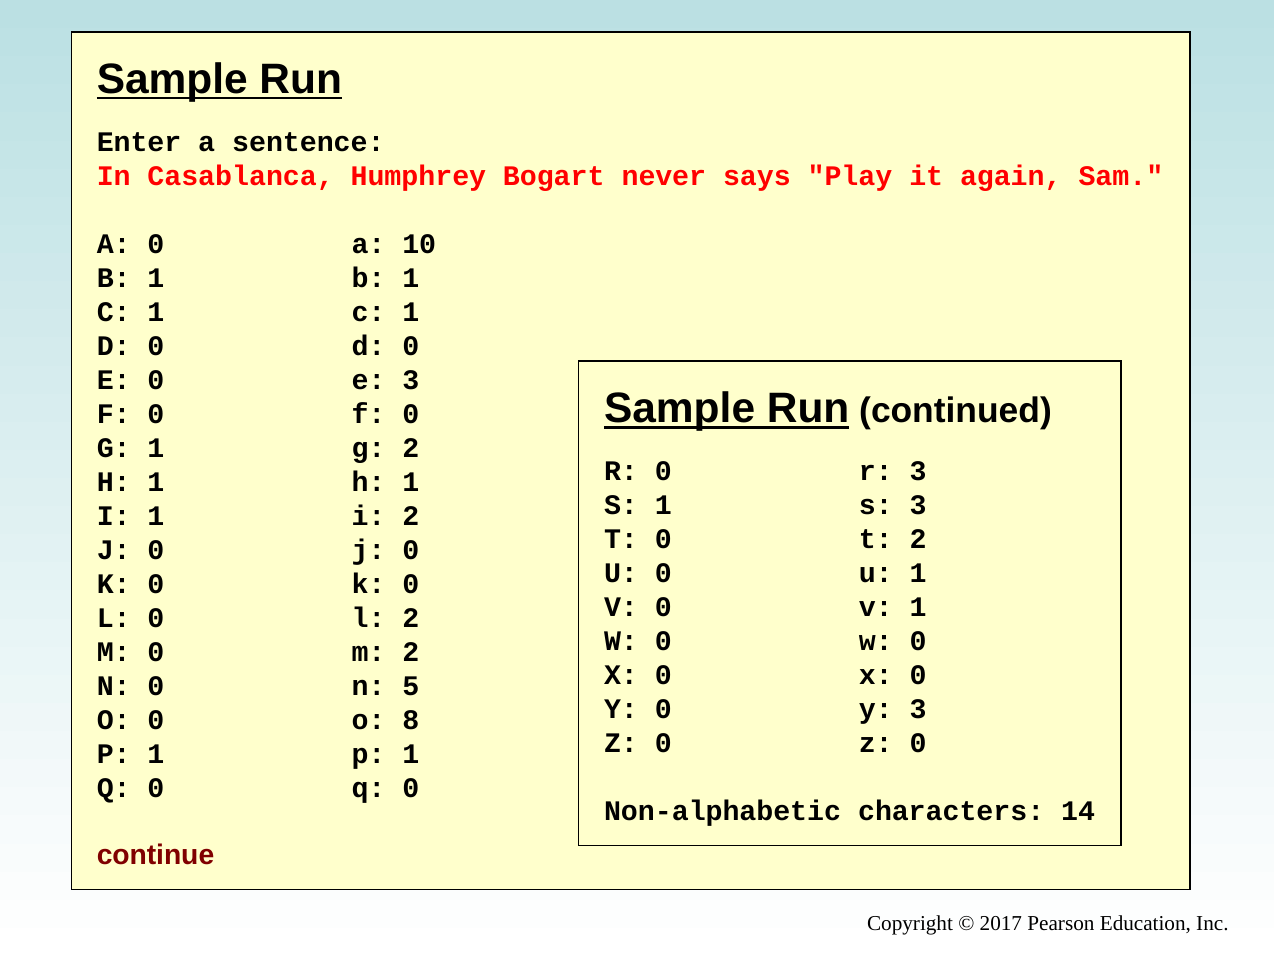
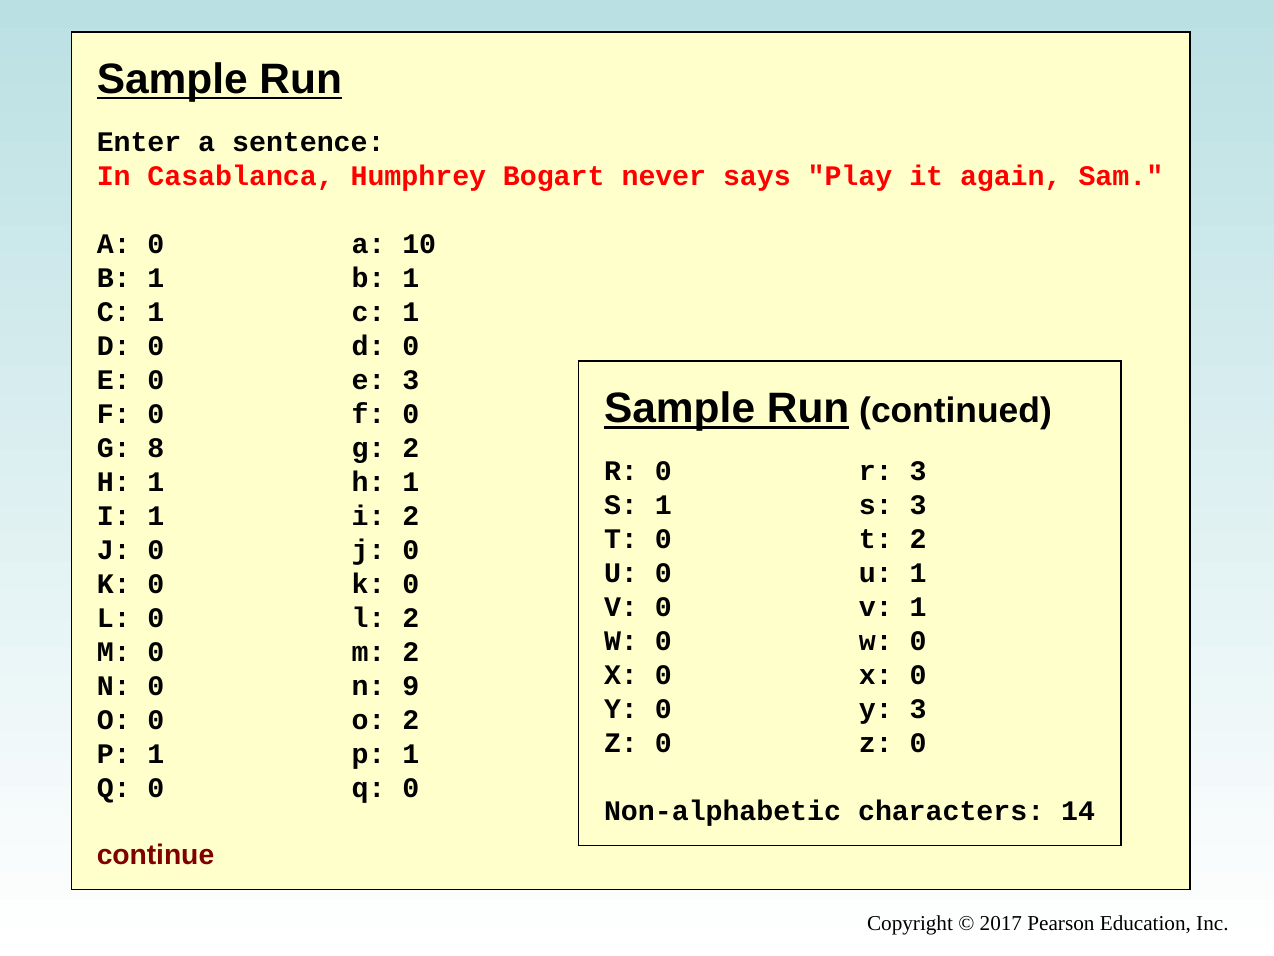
G 1: 1 -> 8 (156, 448)
5: 5 -> 9 (411, 685)
o 8: 8 -> 2 (411, 719)
